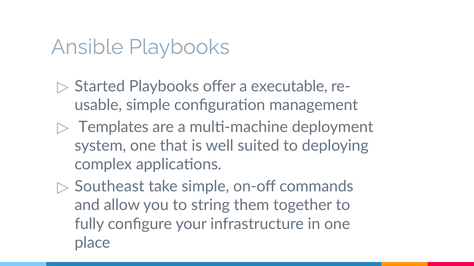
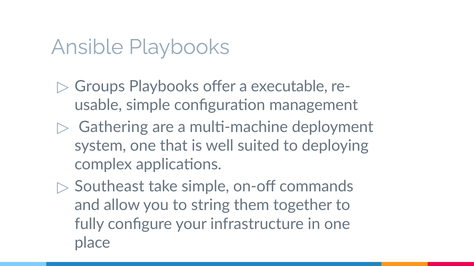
Started: Started -> Groups (100, 86)
Templates: Templates -> Gathering (113, 127)
